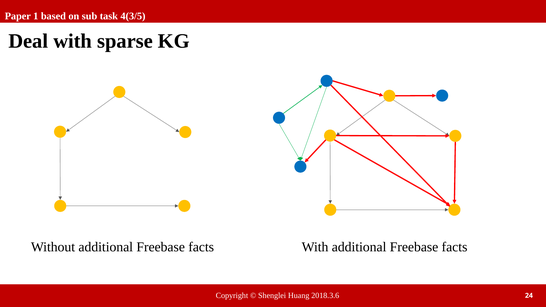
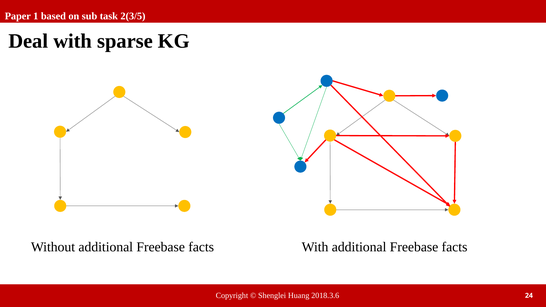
4(3/5: 4(3/5 -> 2(3/5 (133, 16)
